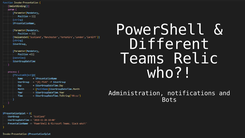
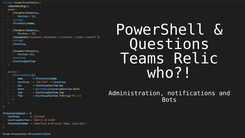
Different: Different -> Questions (169, 44)
